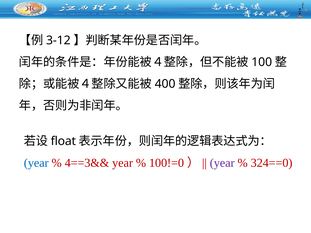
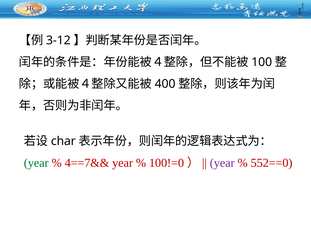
float: float -> char (63, 141)
year colour: blue -> green (36, 163)
4==3&&: 4==3&& -> 4==7&& (87, 163)
324==0: 324==0 -> 552==0 (272, 163)
